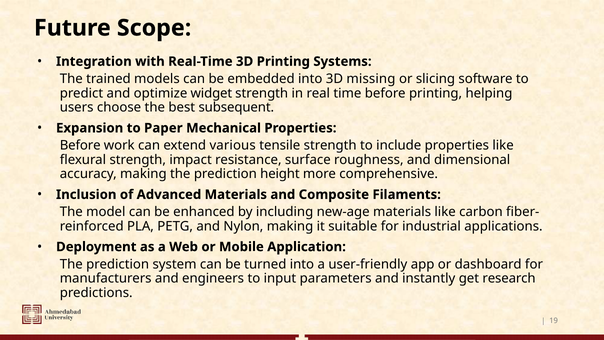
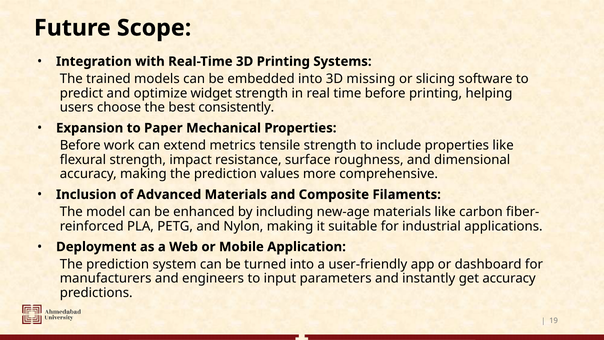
subsequent: subsequent -> consistently (236, 107)
various: various -> metrics (233, 145)
height: height -> values (280, 174)
get research: research -> accuracy (509, 278)
